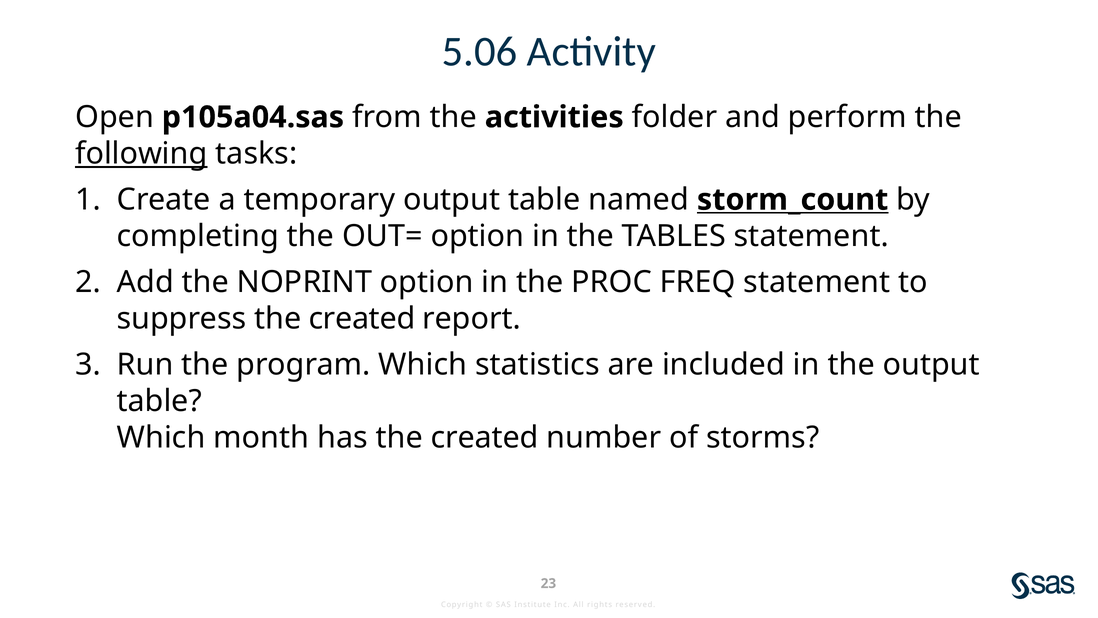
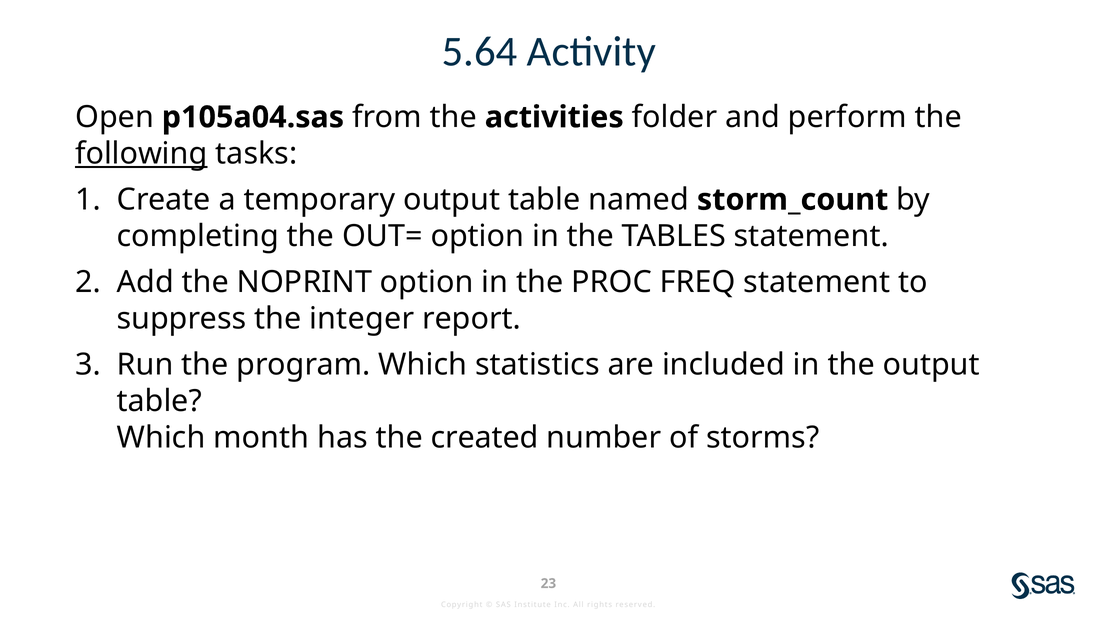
5.06: 5.06 -> 5.64 (480, 52)
storm_count underline: present -> none (793, 200)
suppress the created: created -> integer (362, 319)
